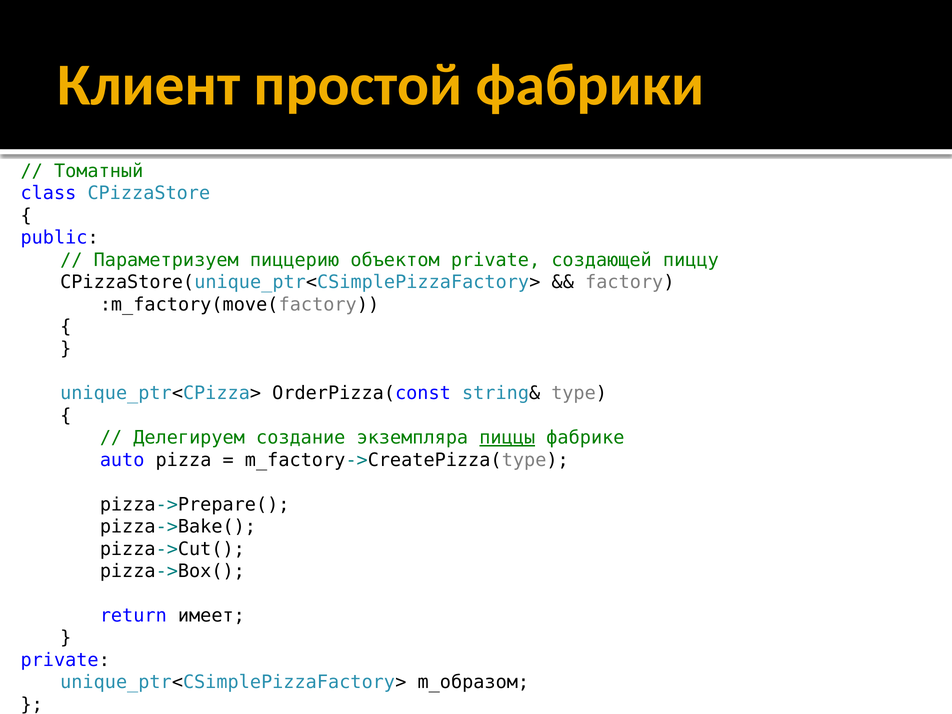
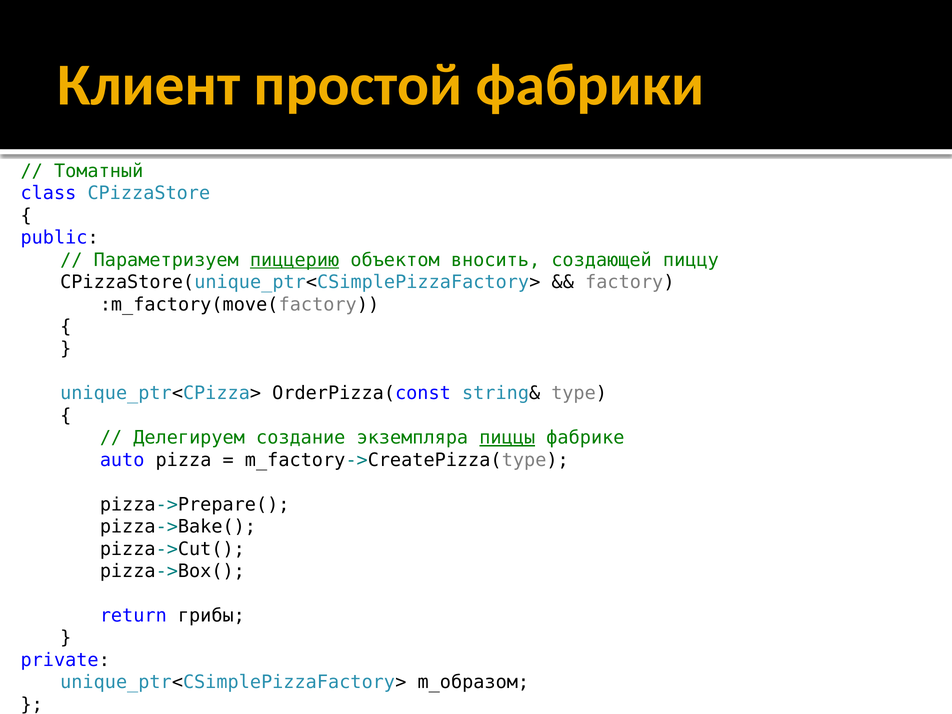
пиццерию underline: none -> present (295, 260)
объектом private: private -> вносить (496, 260)
имеет: имеет -> грибы (211, 616)
